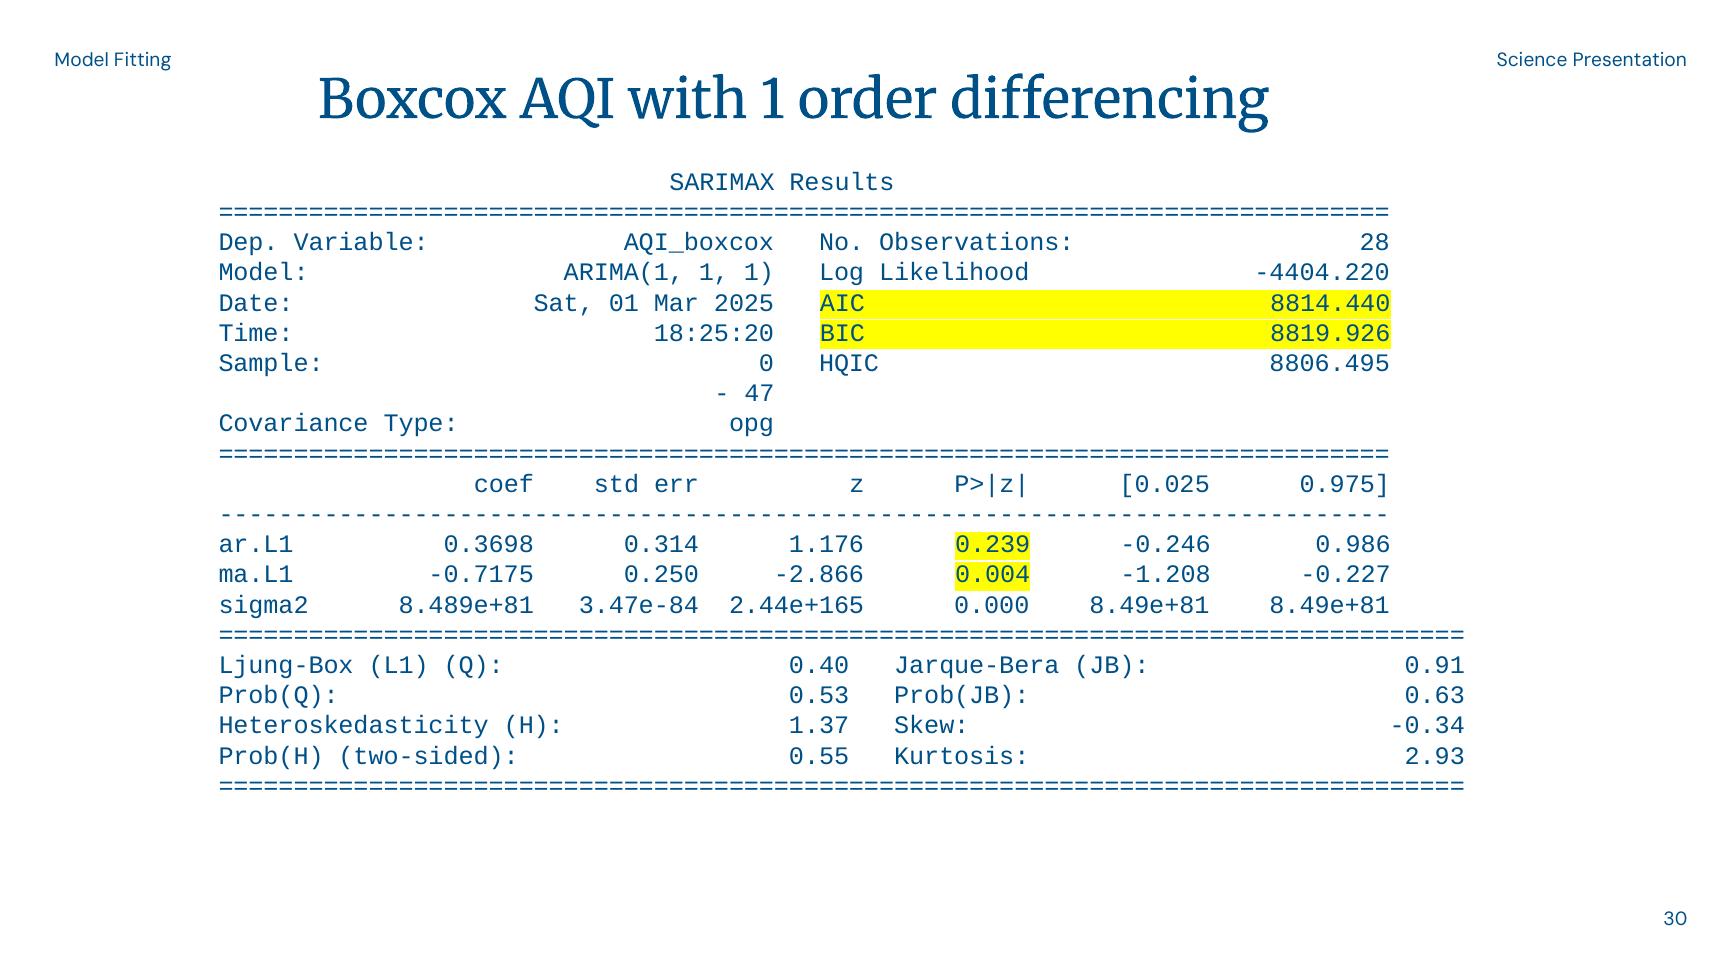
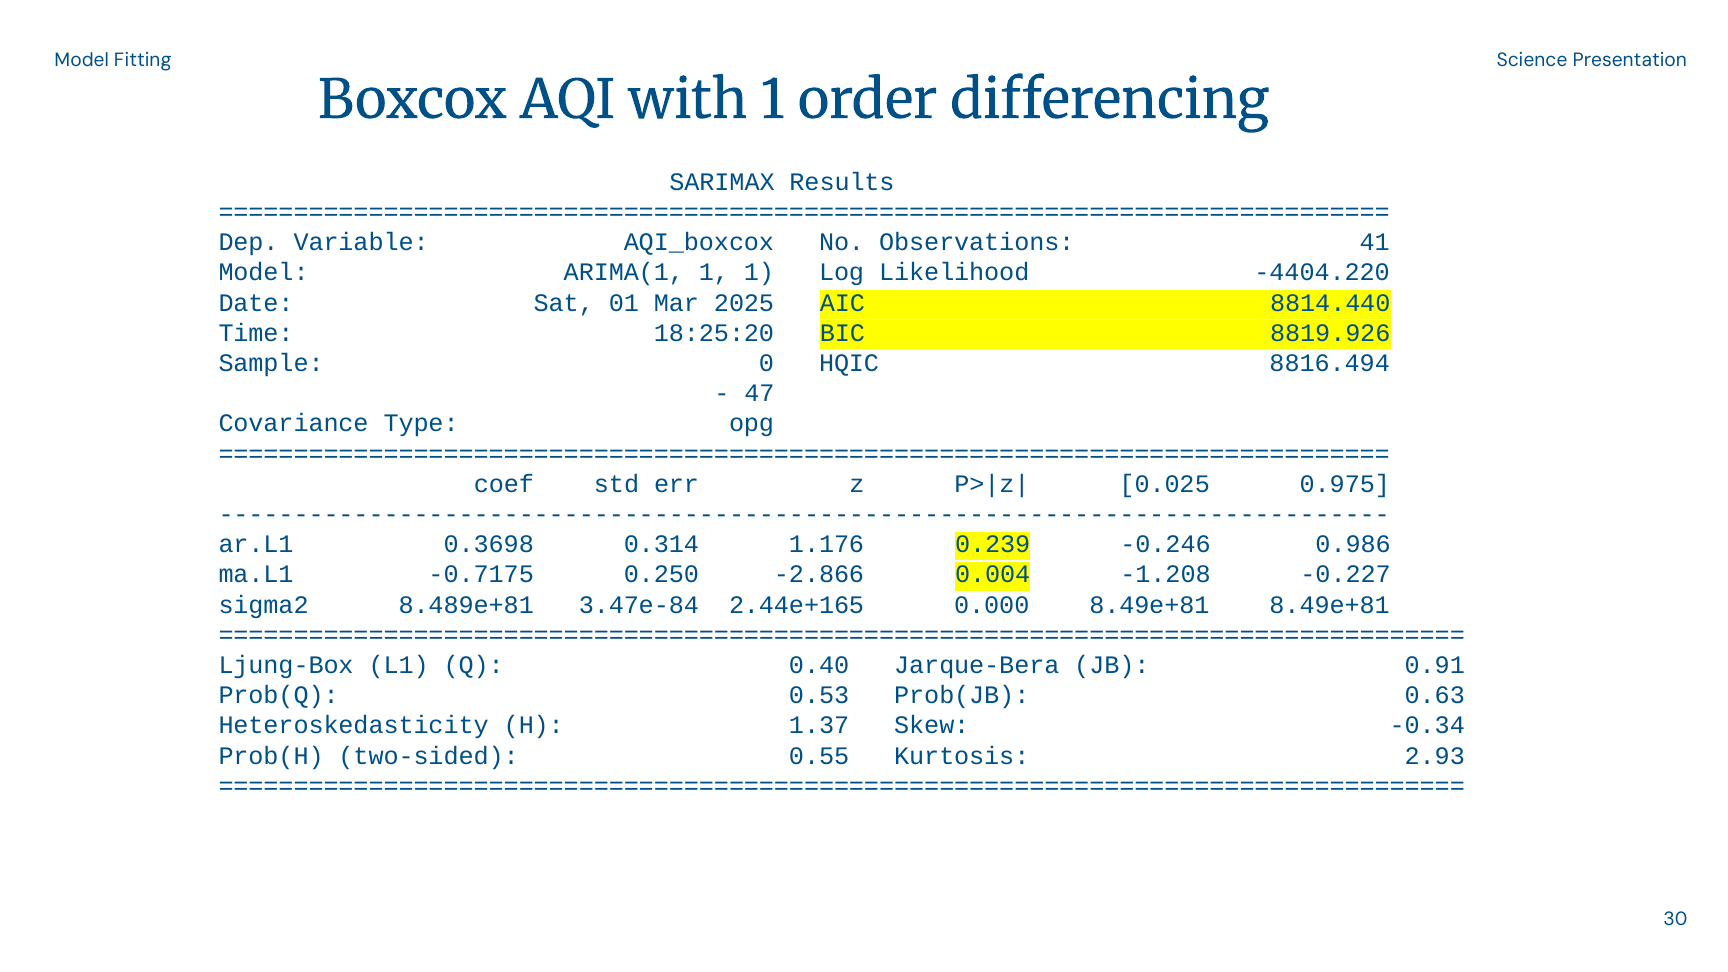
28: 28 -> 41 (1375, 242)
8806.495: 8806.495 -> 8816.494 (1330, 363)
